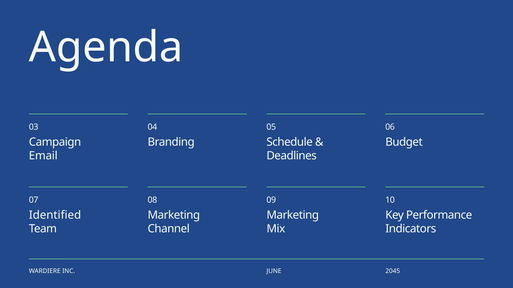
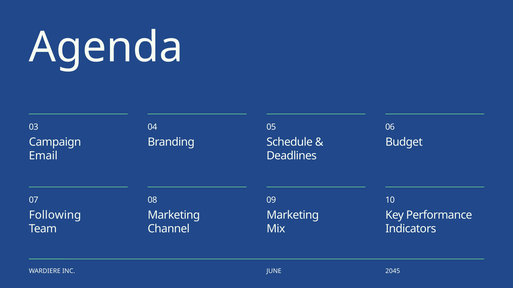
Identified: Identified -> Following (55, 216)
